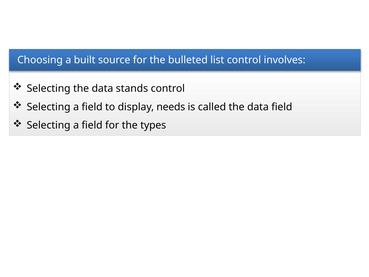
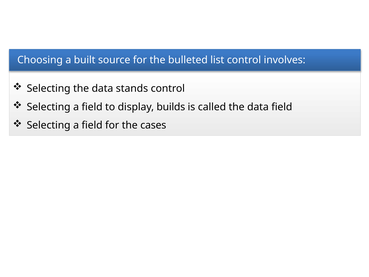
needs: needs -> builds (171, 107)
types: types -> cases (153, 125)
